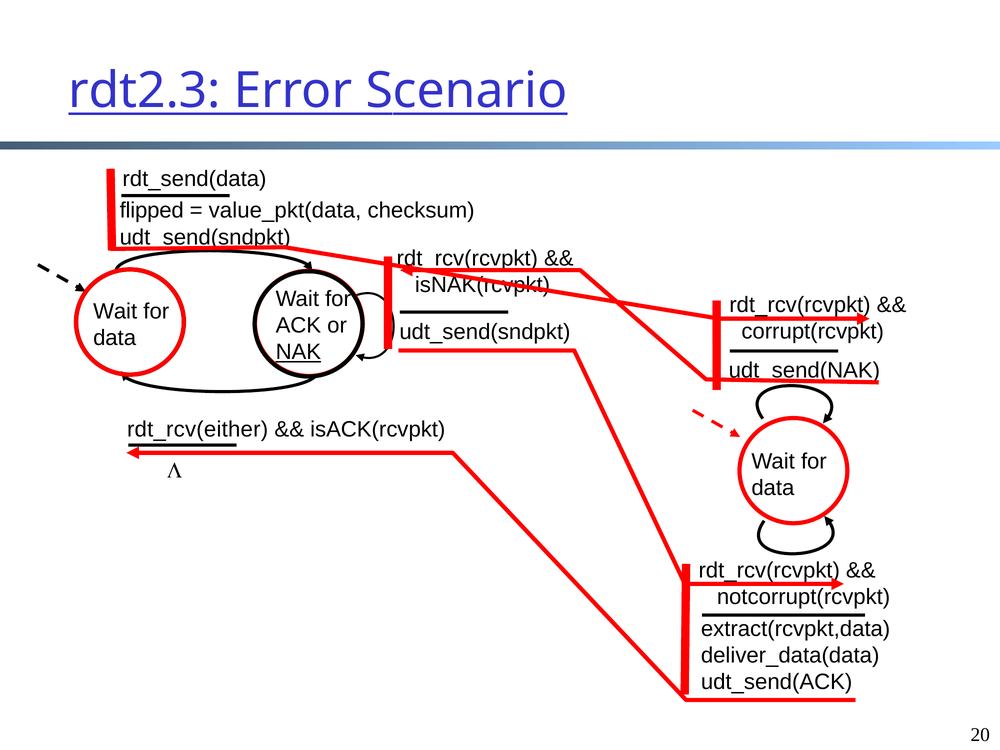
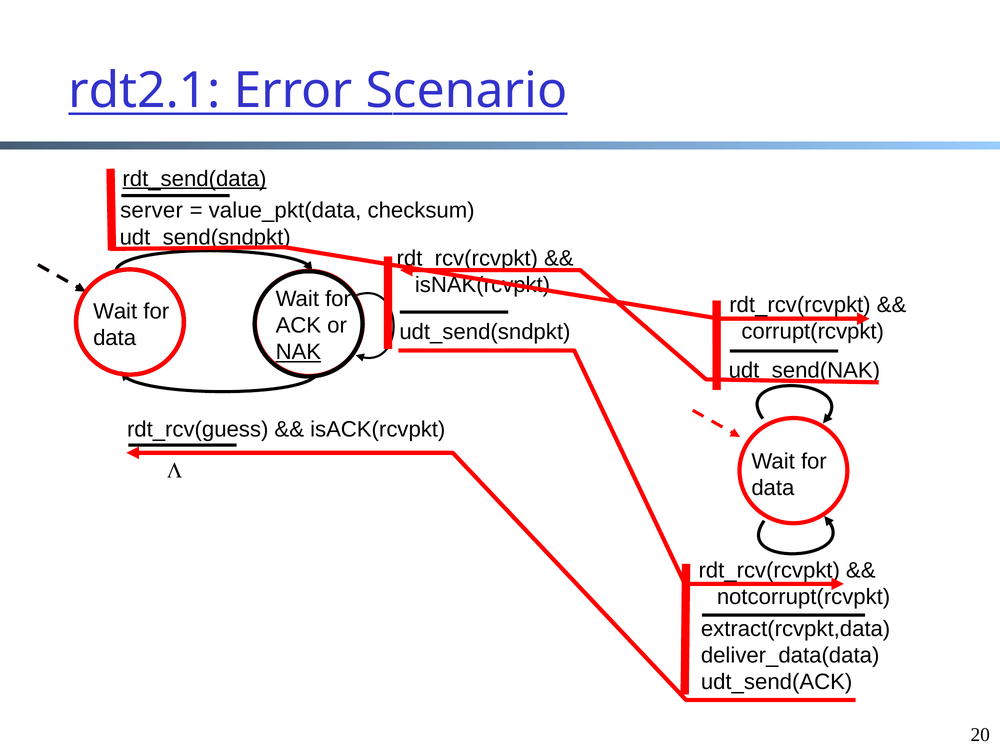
rdt2.3: rdt2.3 -> rdt2.1 (145, 91)
rdt_send(data underline: none -> present (194, 179)
flipped: flipped -> server (152, 211)
rdt_rcv(either: rdt_rcv(either -> rdt_rcv(guess (198, 429)
